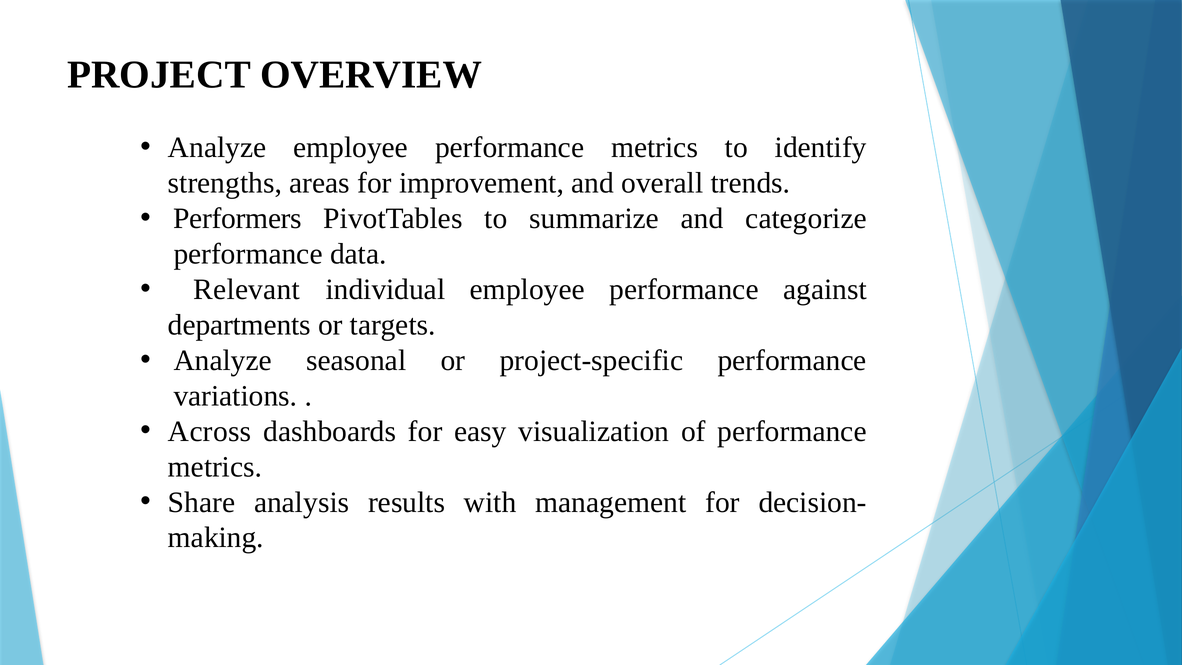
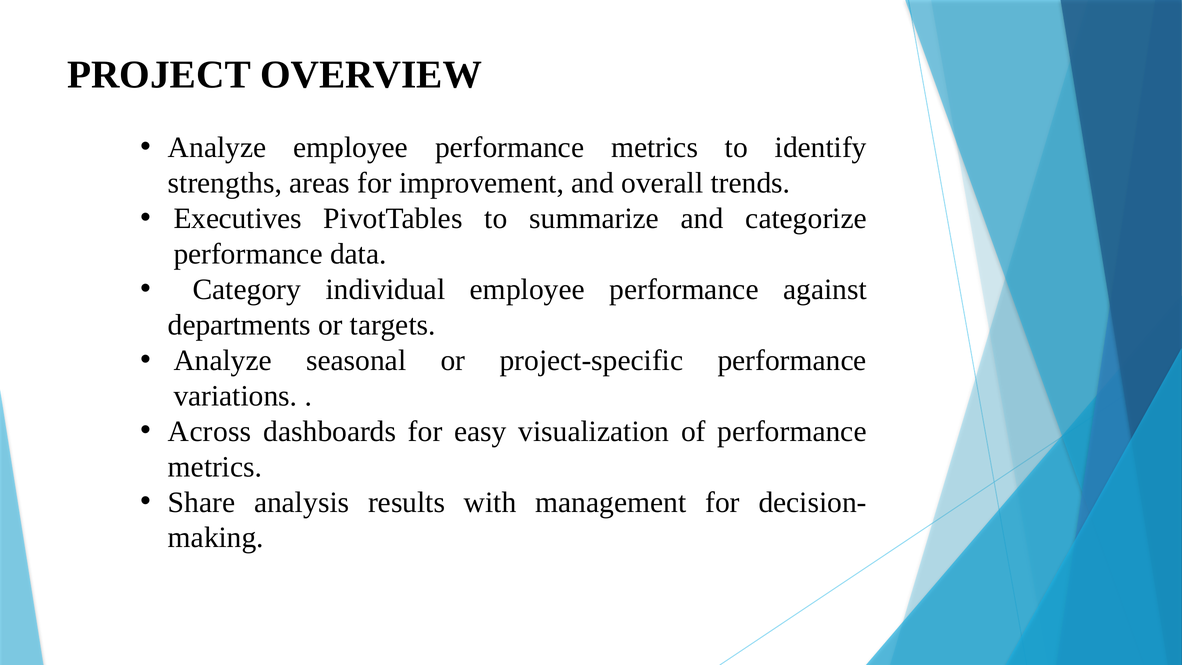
Performers: Performers -> Executives (238, 218)
Relevant: Relevant -> Category (247, 289)
